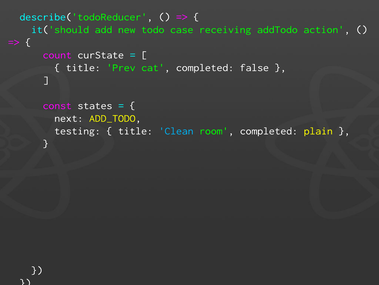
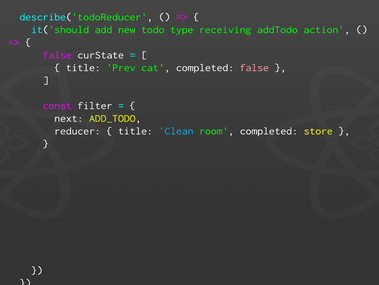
case: case -> type (182, 29)
count: count -> false (57, 55)
false colour: white -> pink (254, 67)
states: states -> filter (95, 105)
testing: testing -> reducer (77, 131)
plain: plain -> store (318, 131)
